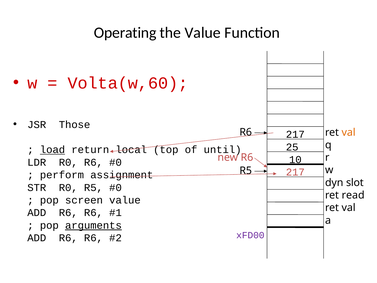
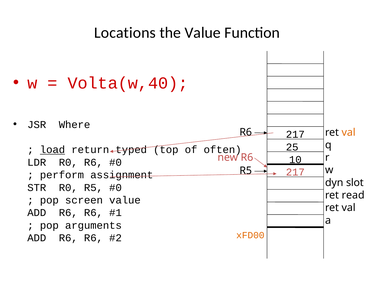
Operating: Operating -> Locations (125, 33)
Volta(w,60: Volta(w,60 -> Volta(w,40 (128, 83)
Those: Those -> Where (75, 124)
local: local -> typed (131, 150)
until: until -> often (223, 150)
arguments underline: present -> none (93, 225)
xFD00 colour: purple -> orange (250, 235)
